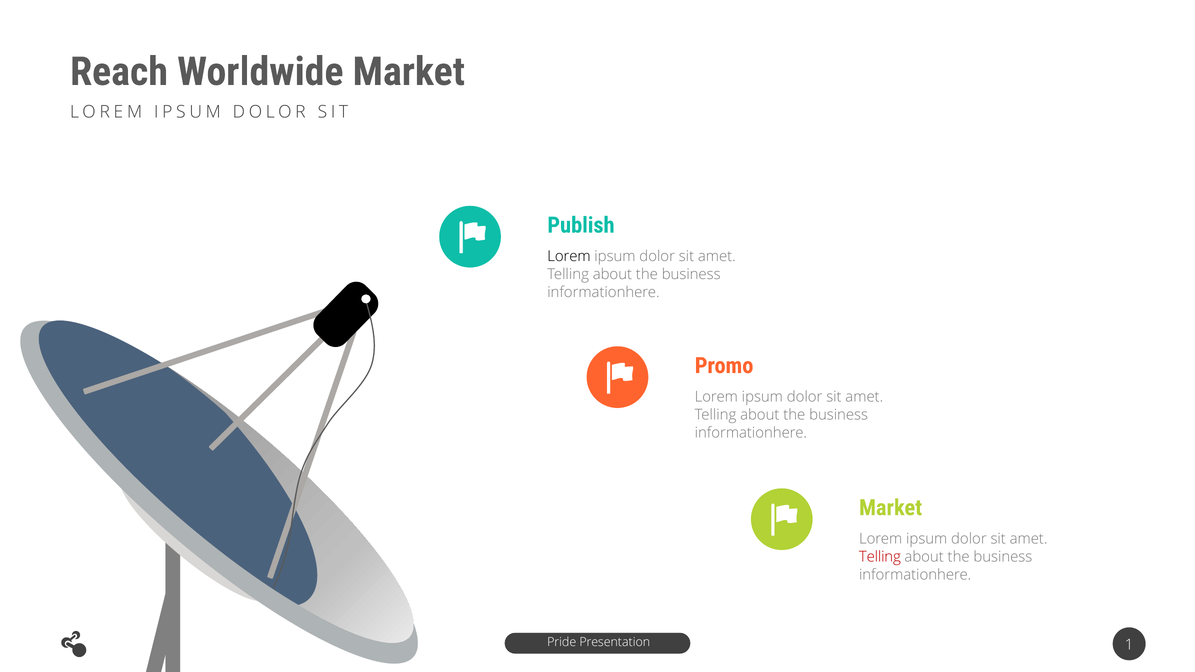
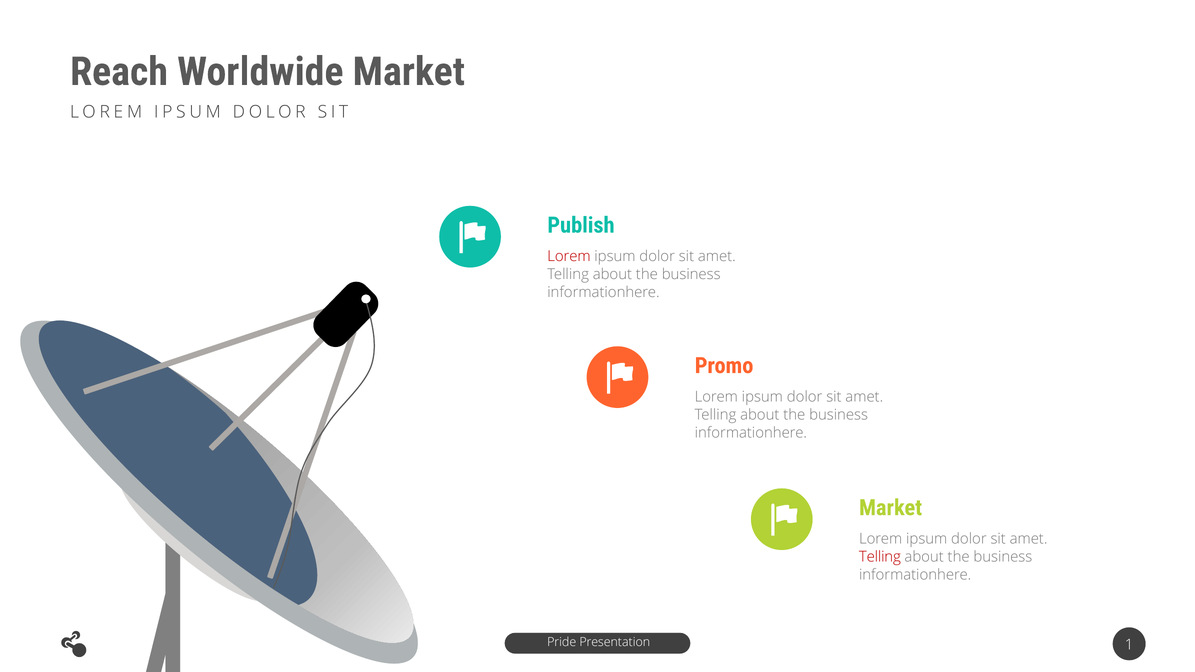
Lorem colour: black -> red (569, 256)
